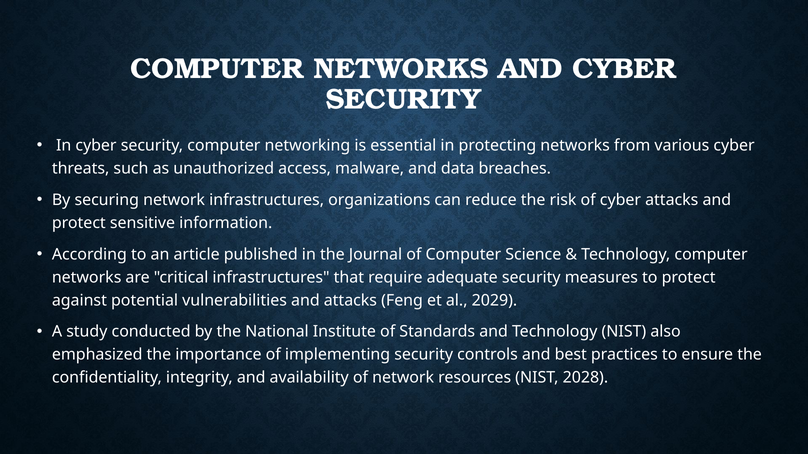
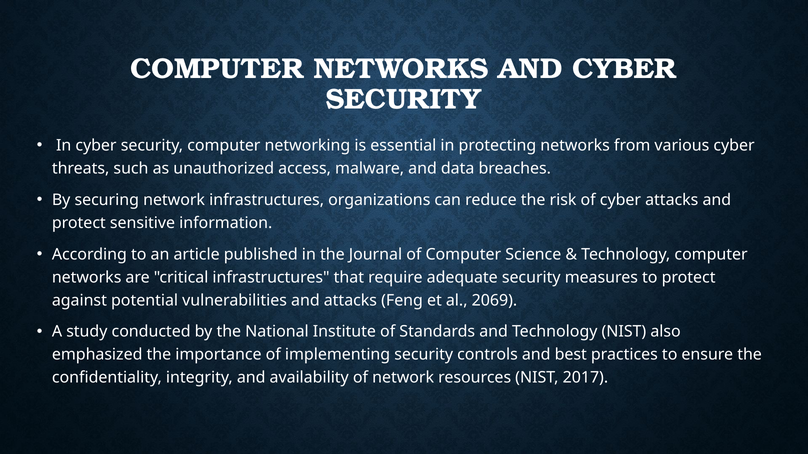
2029: 2029 -> 2069 (494, 301)
2028: 2028 -> 2017 (585, 378)
